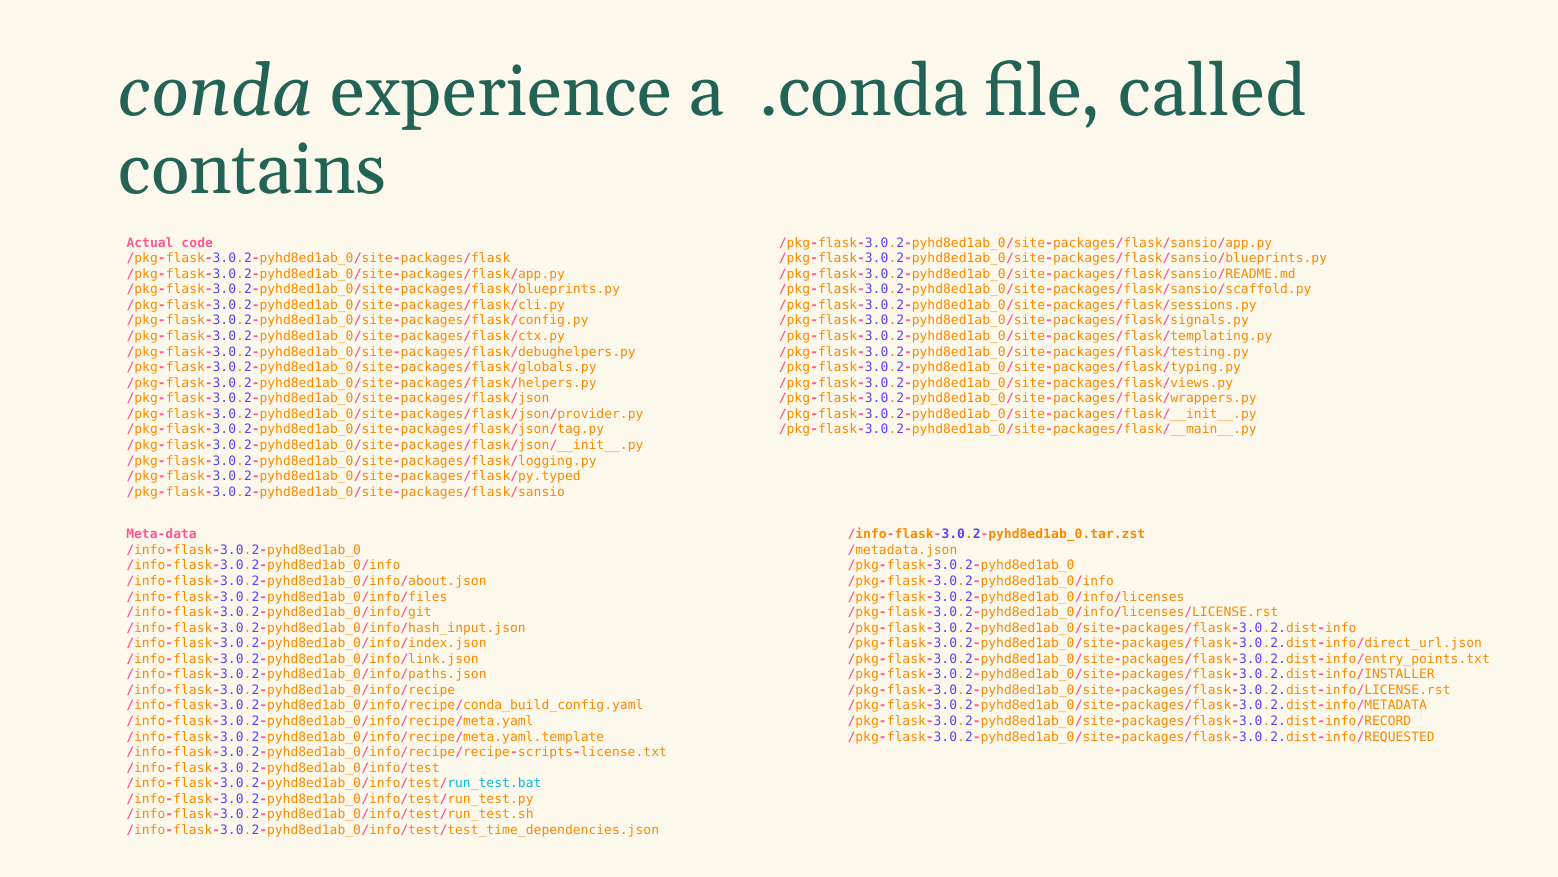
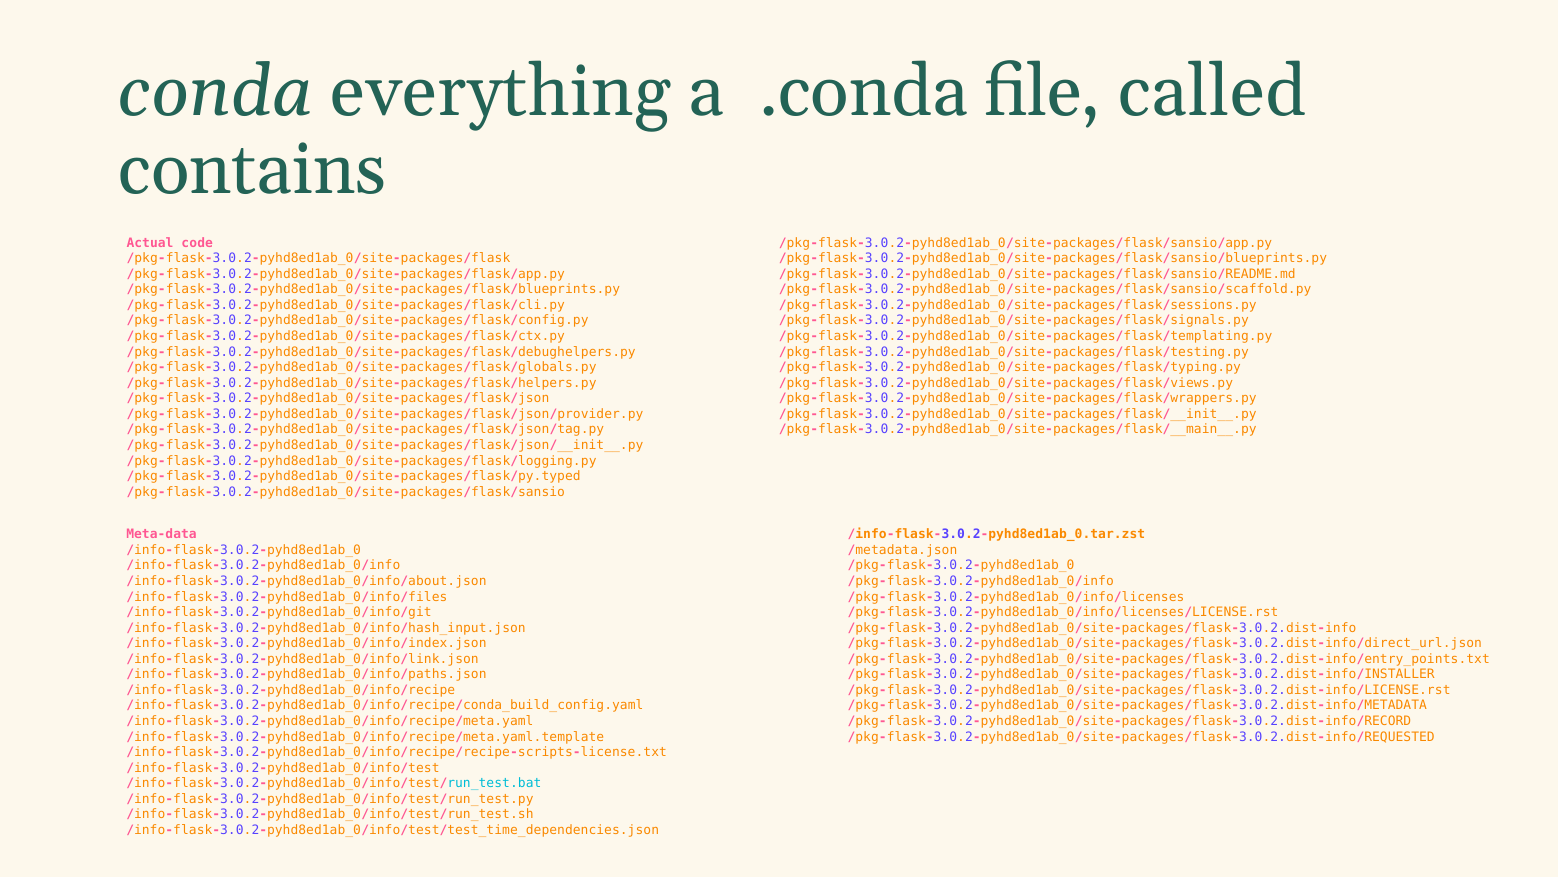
experience: experience -> everything (501, 92)
